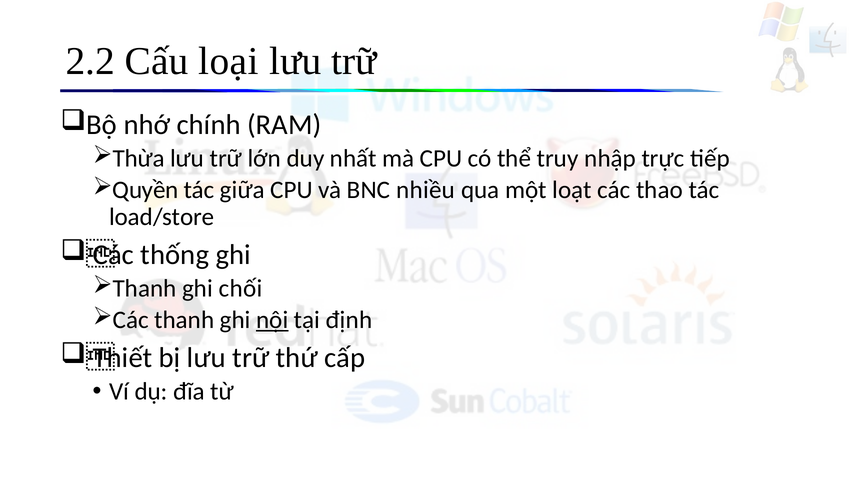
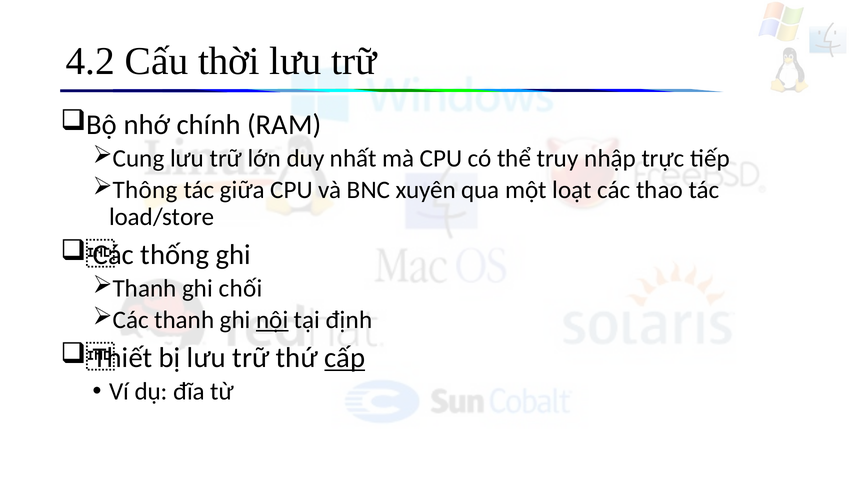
2.2: 2.2 -> 4.2 (90, 61)
loại: loại -> thời (229, 61)
Thừa: Thừa -> Cung (139, 158)
Quyền: Quyền -> Thông (145, 190)
nhiều: nhiều -> xuyên (426, 190)
cấp underline: none -> present (345, 358)
